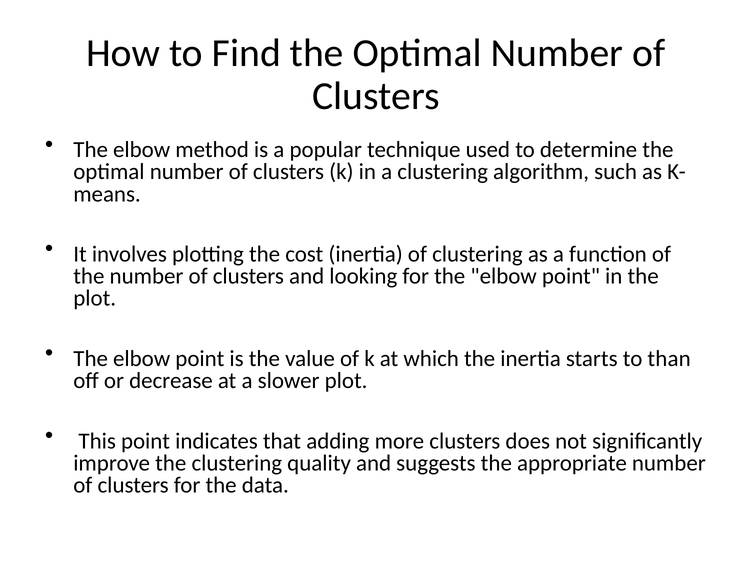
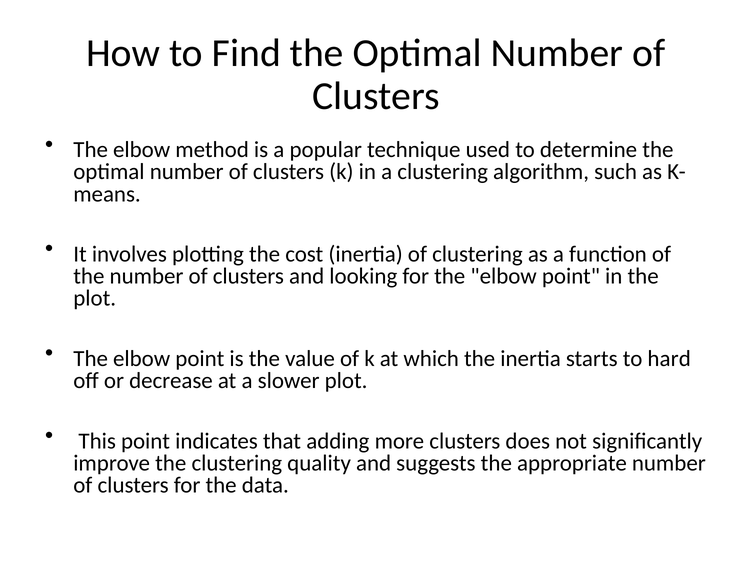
than: than -> hard (669, 359)
